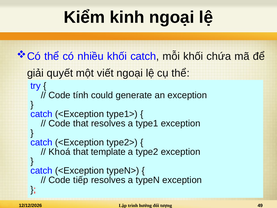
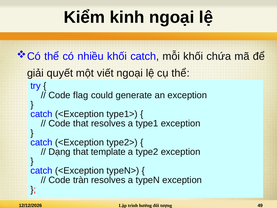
tính: tính -> flag (81, 95)
Khoá: Khoá -> Dạng (60, 152)
tiếp: tiếp -> tràn (81, 180)
